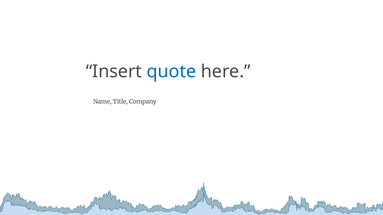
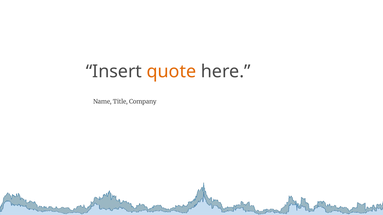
quote colour: blue -> orange (171, 72)
